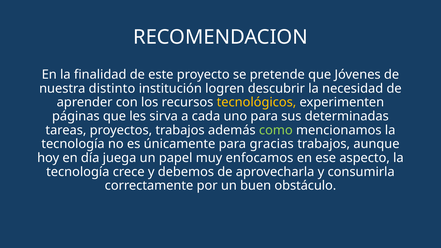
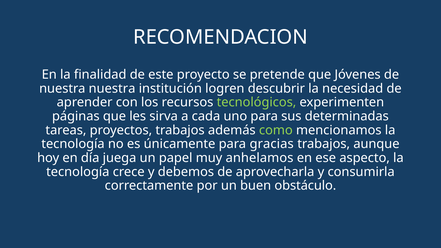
nuestra distinto: distinto -> nuestra (112, 88)
tecnológicos colour: yellow -> light green (256, 102)
enfocamos: enfocamos -> anhelamos (260, 158)
